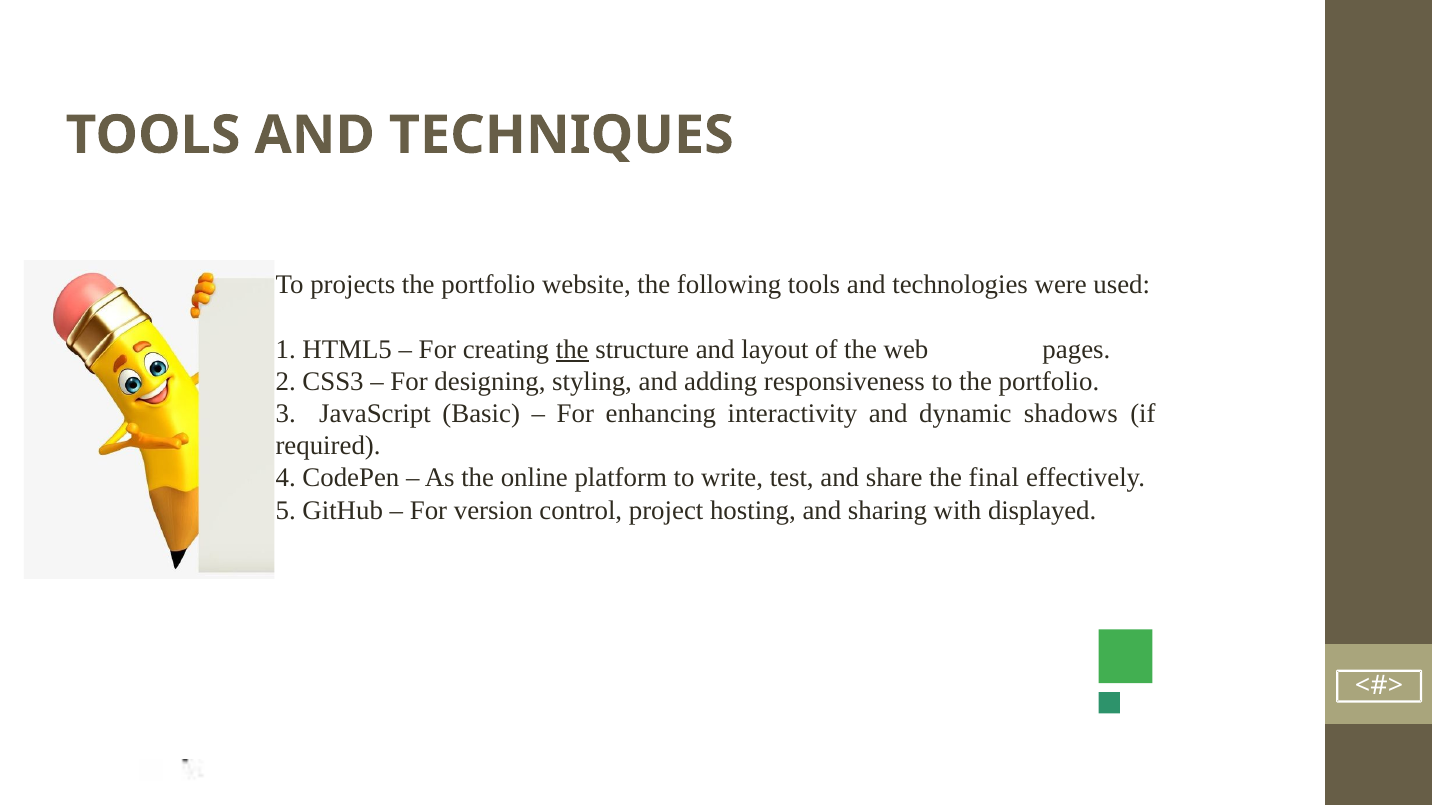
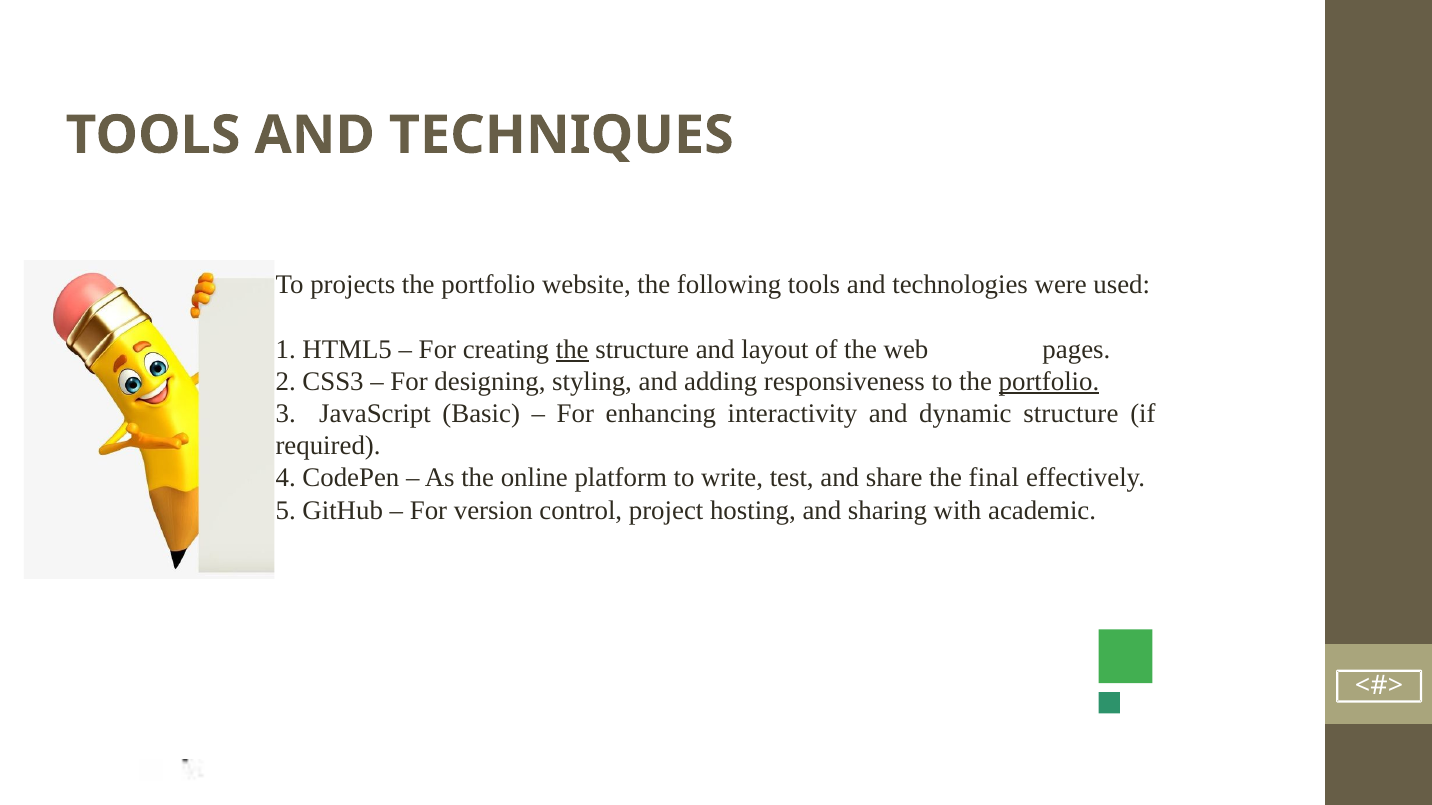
portfolio underline: none -> present (1049, 382)
dynamic shadows: shadows -> structure (1071, 414)
displayed: displayed -> academic (1042, 511)
